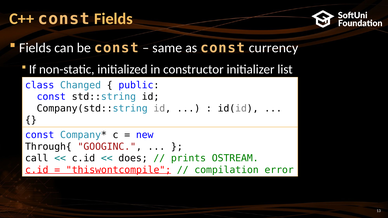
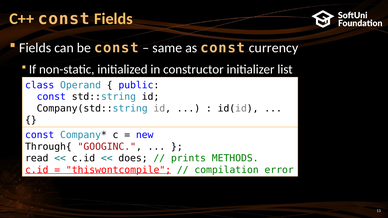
Changed: Changed -> Operand (81, 85)
call: call -> read (37, 158)
OSTREAM: OSTREAM -> METHODS (235, 158)
